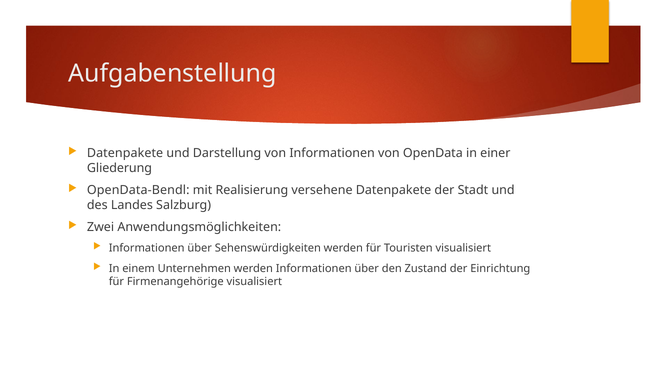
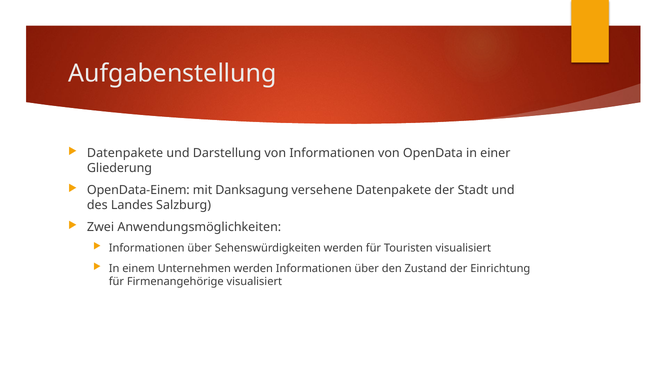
OpenData-Bendl: OpenData-Bendl -> OpenData-Einem (138, 190)
Realisierung: Realisierung -> Danksagung (252, 190)
